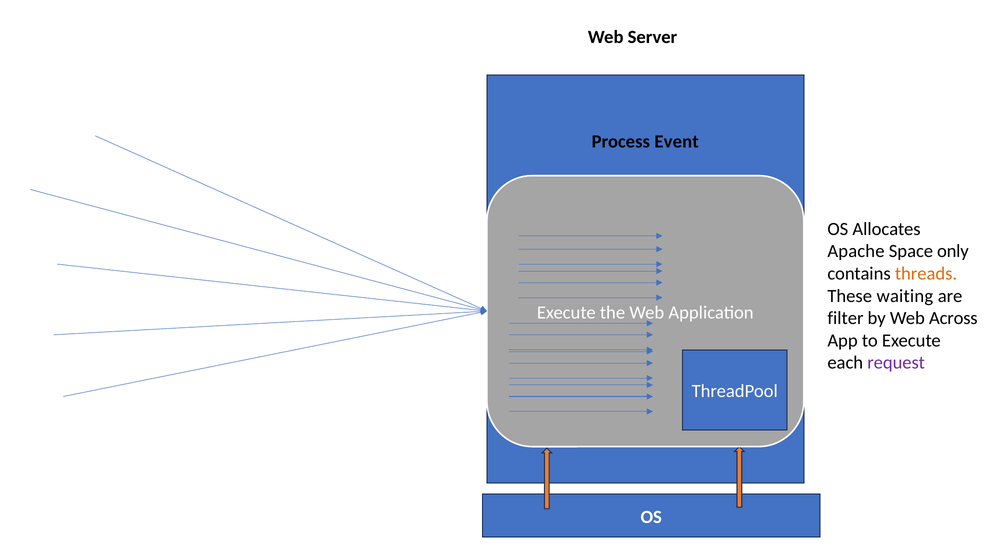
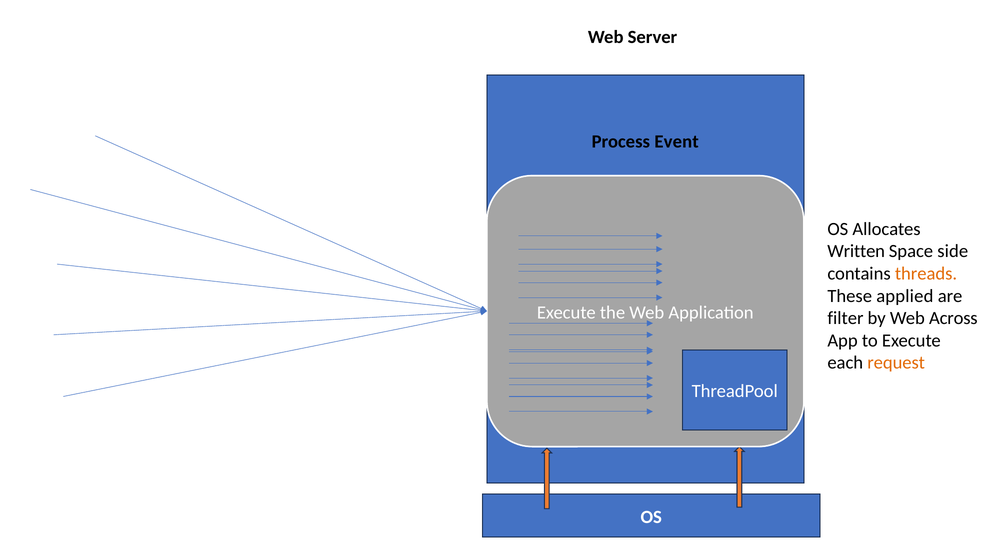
Apache: Apache -> Written (856, 251)
only: only -> side (953, 251)
waiting: waiting -> applied (905, 296)
request colour: purple -> orange (896, 363)
